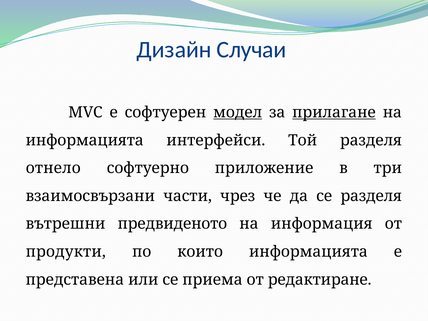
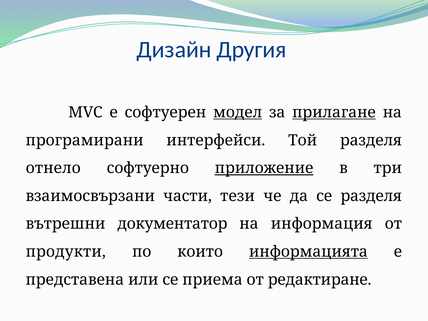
Случаи: Случаи -> Другия (251, 50)
информацията: информацията -> програмирани (85, 140)
приложение underline: none -> present (264, 168)
чрез: чрез -> тези (238, 196)
предвиденото: предвиденото -> документатор (172, 224)
информацията underline: none -> present (308, 252)
